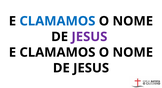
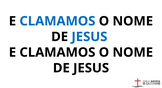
JESUS colour: purple -> blue (89, 37)
